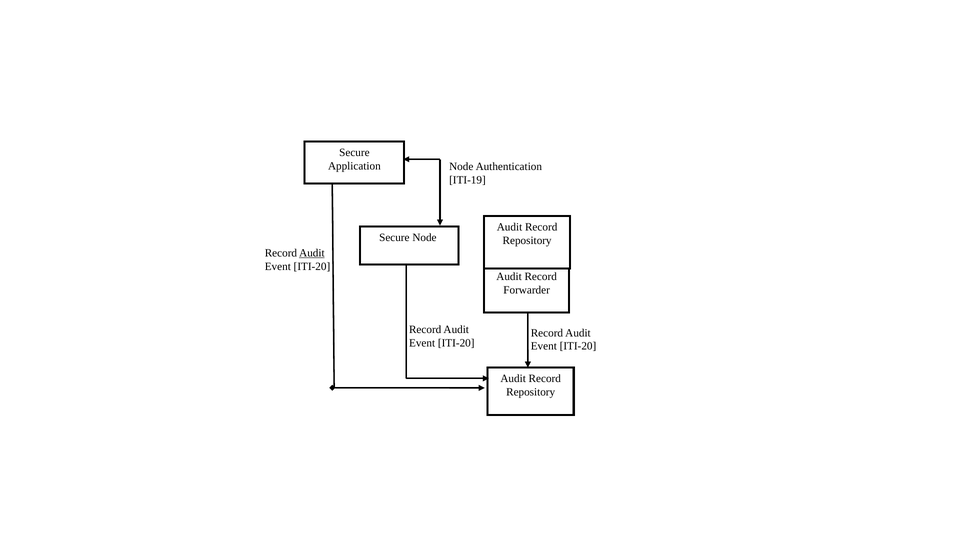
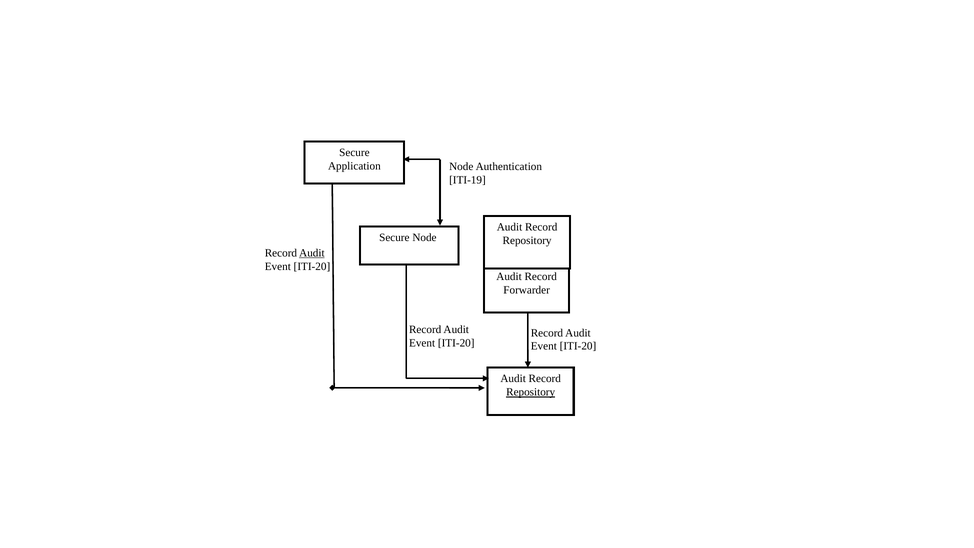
Repository underline: none -> present (531, 392)
